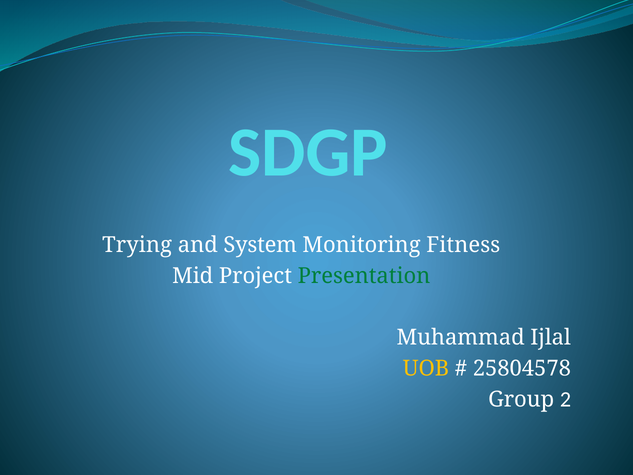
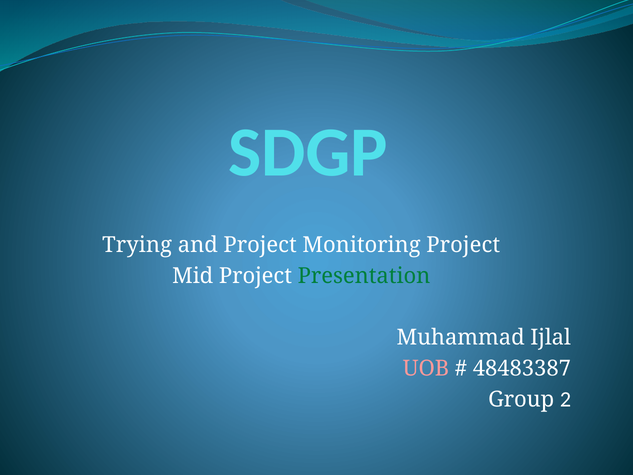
and System: System -> Project (260, 245)
Monitoring Fitness: Fitness -> Project (463, 245)
UOB colour: yellow -> pink (426, 368)
25804578: 25804578 -> 48483387 (522, 368)
